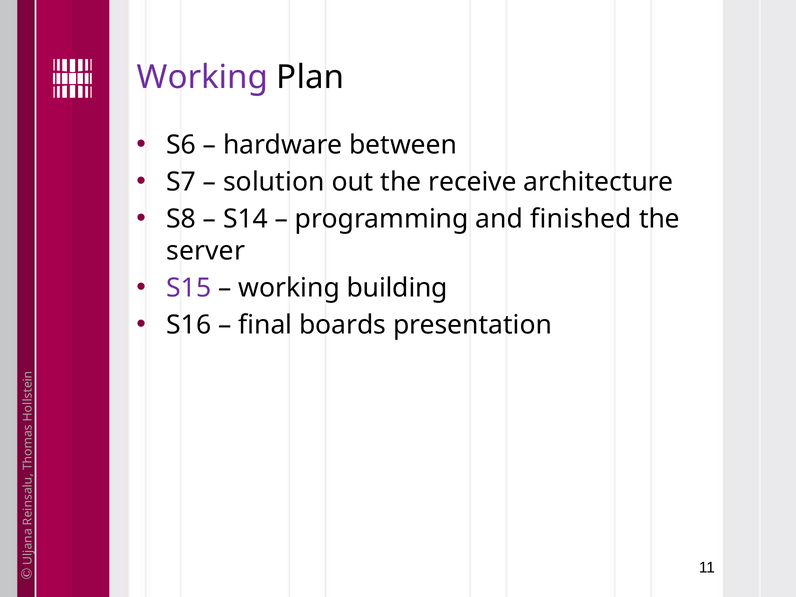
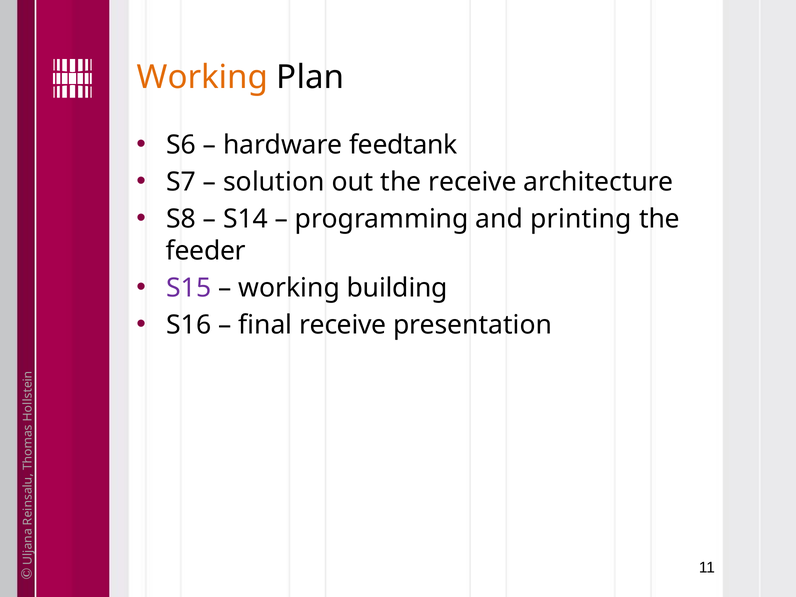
Working colour: purple -> orange (202, 77)
between: between -> feedtank (403, 145)
finished: finished -> printing (581, 219)
server: server -> feeder (206, 251)
final boards: boards -> receive (343, 325)
